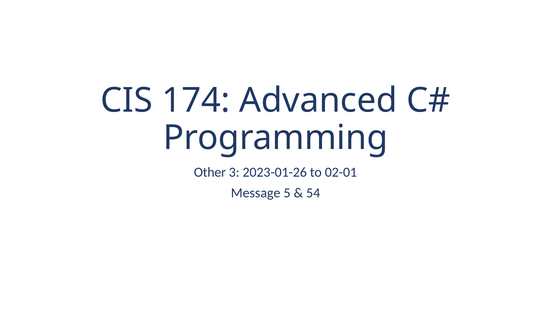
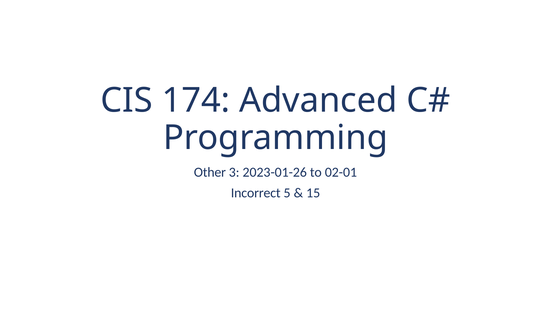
Message: Message -> Incorrect (256, 193)
54: 54 -> 15 (313, 193)
